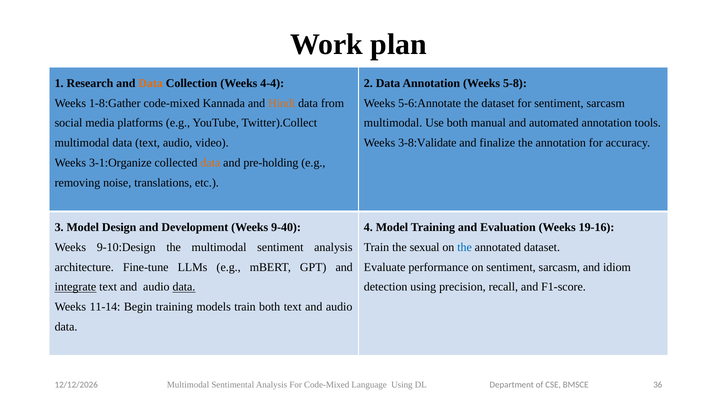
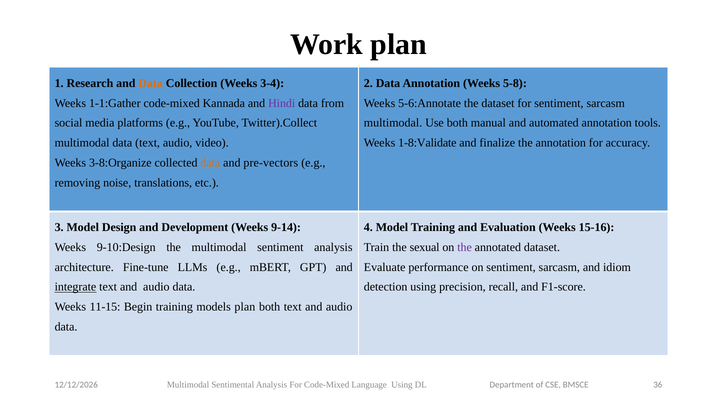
4-4: 4-4 -> 3-4 (272, 83)
1-8:Gather: 1-8:Gather -> 1-1:Gather (115, 103)
Hindi colour: orange -> purple (282, 103)
3-8:Validate: 3-8:Validate -> 1-8:Validate (427, 143)
3-1:Organize: 3-1:Organize -> 3-8:Organize (120, 163)
pre-holding: pre-holding -> pre-vectors (271, 163)
9-40: 9-40 -> 9-14 (286, 228)
19-16: 19-16 -> 15-16 (597, 228)
the colour: blue -> purple (465, 247)
data underline: present -> none (184, 287)
11-14: 11-14 -> 11-15 (105, 307)
models train: train -> plan (245, 307)
